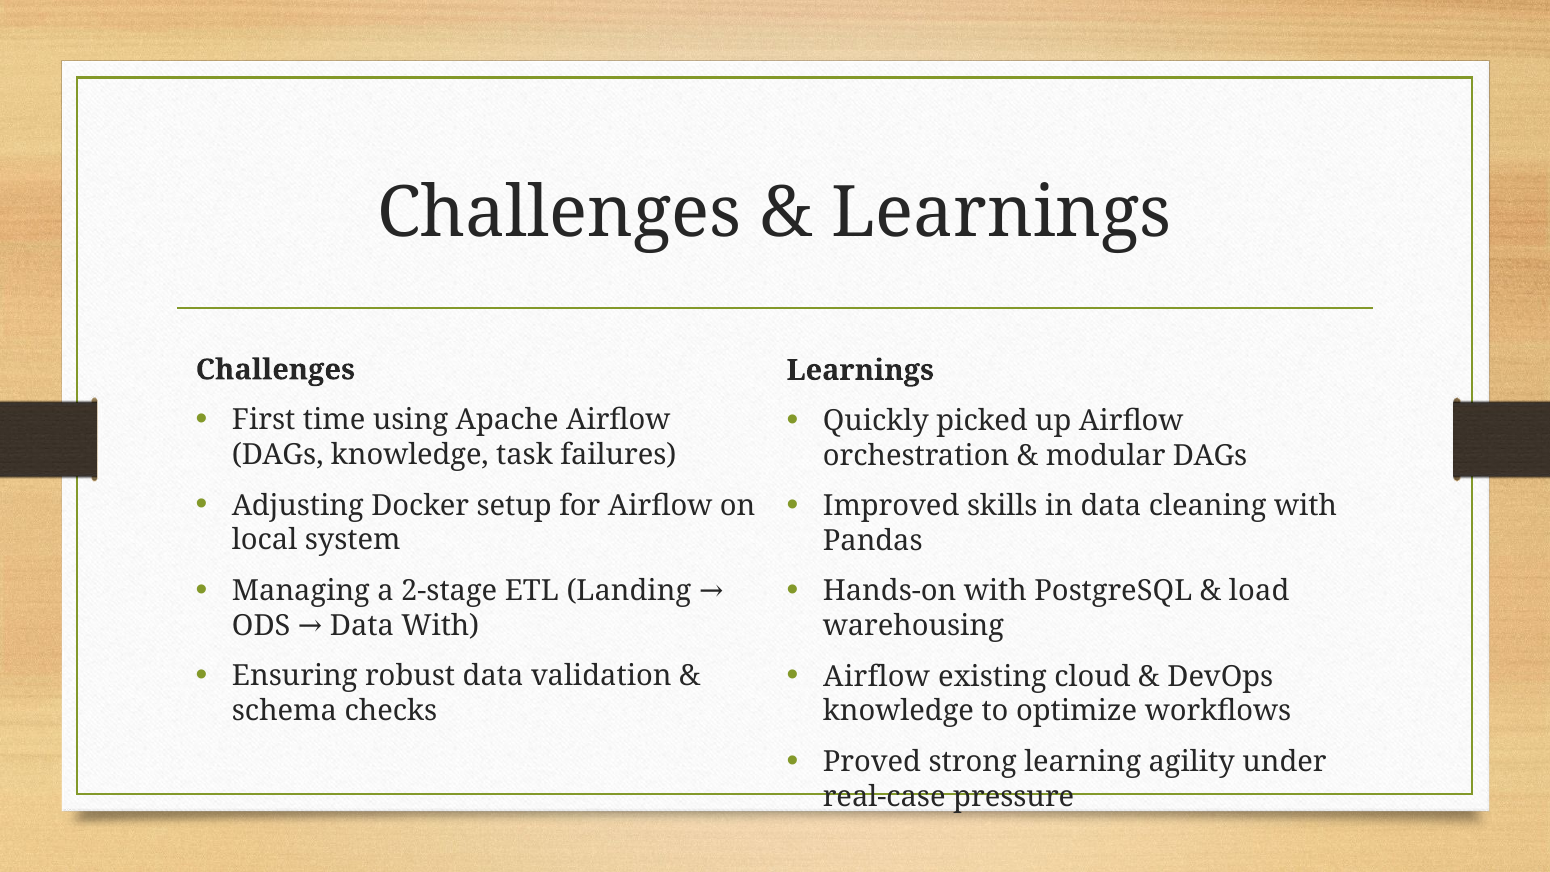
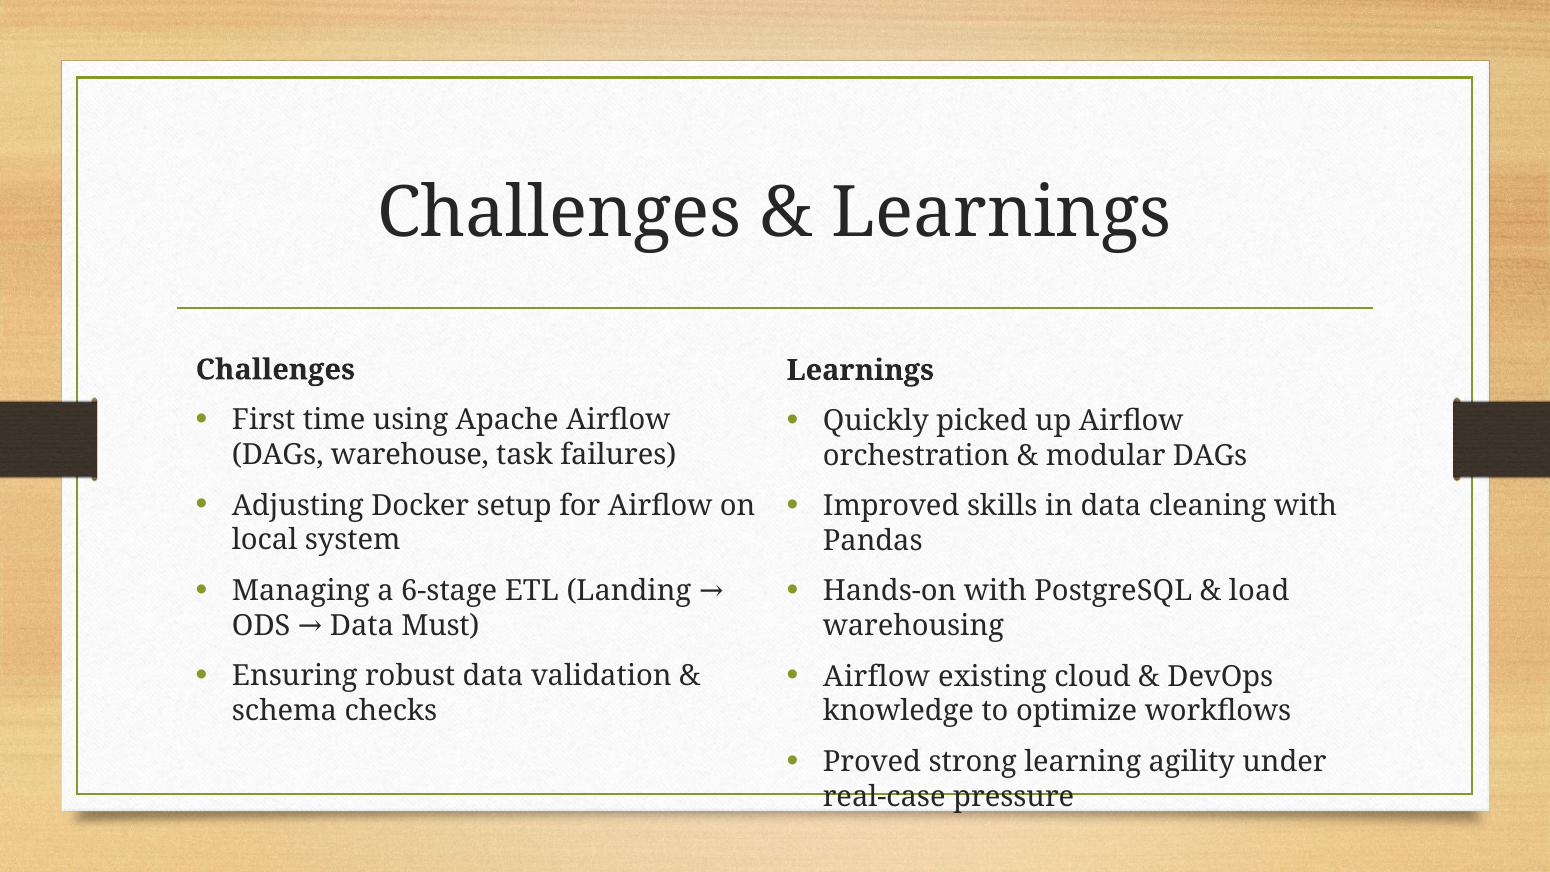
DAGs knowledge: knowledge -> warehouse (410, 455)
2-stage: 2-stage -> 6-stage (449, 591)
Data With: With -> Must (440, 626)
